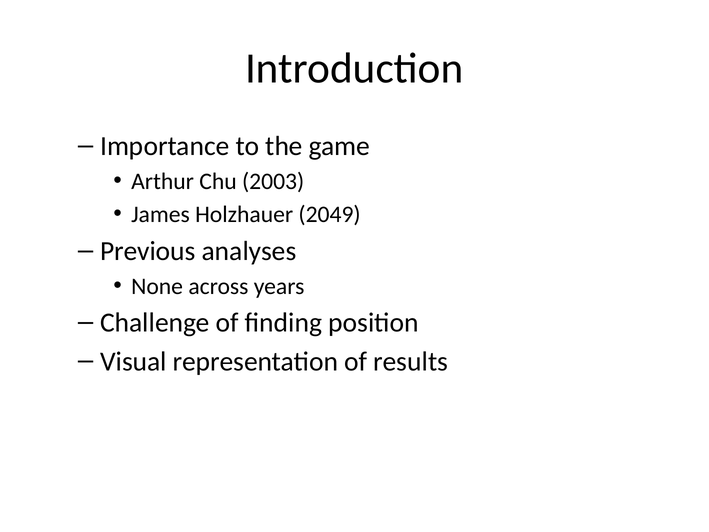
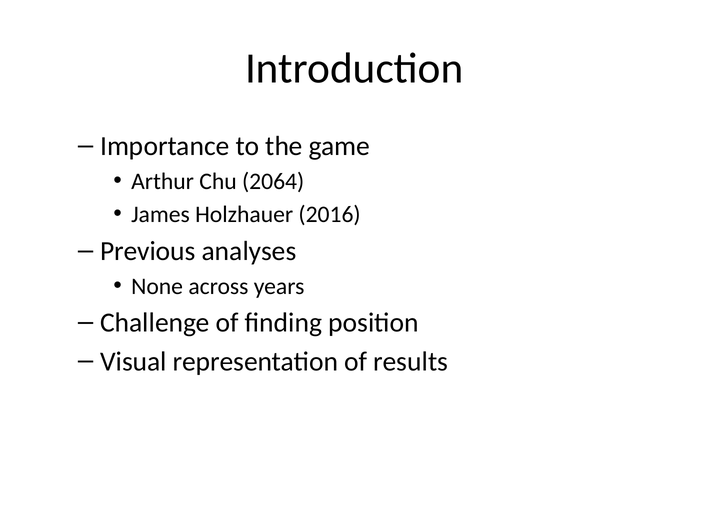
2003: 2003 -> 2064 (273, 181)
2049: 2049 -> 2016 (330, 214)
